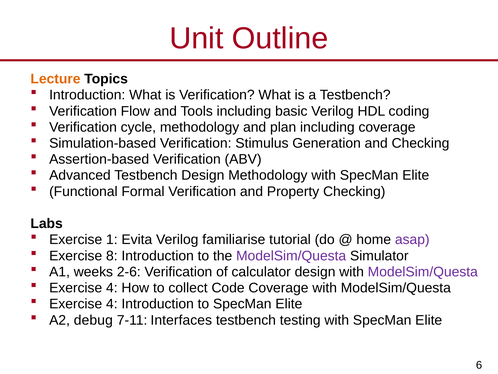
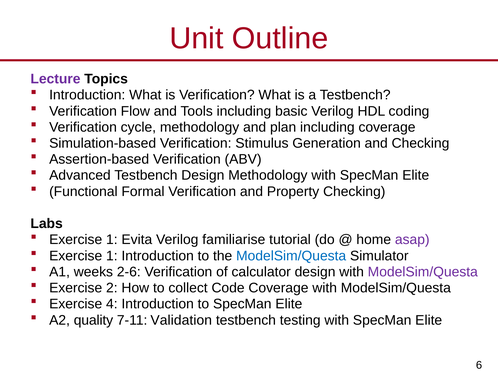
Lecture colour: orange -> purple (55, 79)
8: 8 -> 1 (112, 255)
ModelSim/Questa colour: purple -> blue (291, 255)
4: 4 -> 2 (112, 288)
debug: debug -> quality (93, 320)
Interfaces: Interfaces -> Validation (181, 320)
